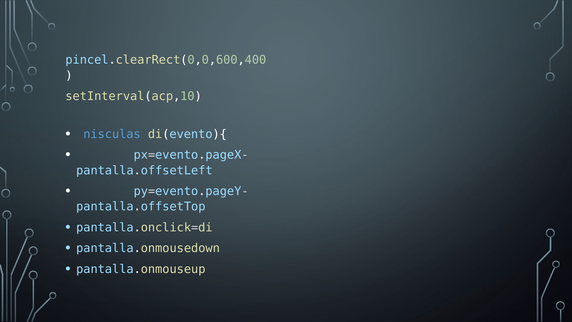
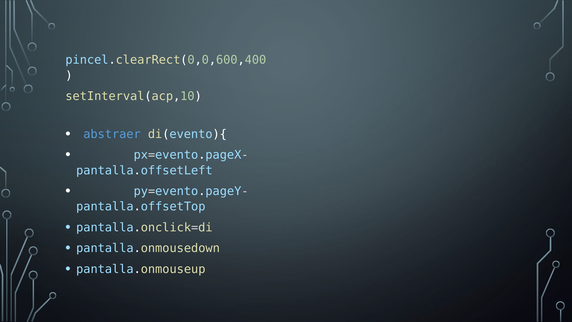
nisculas: nisculas -> abstraer (112, 134)
